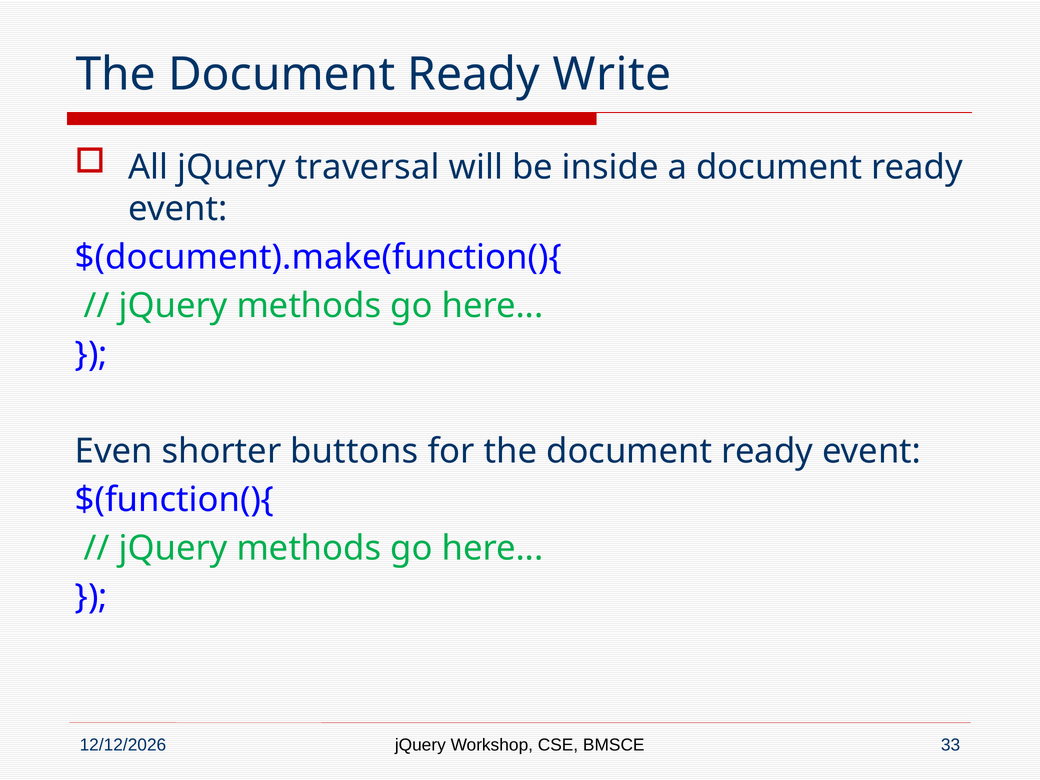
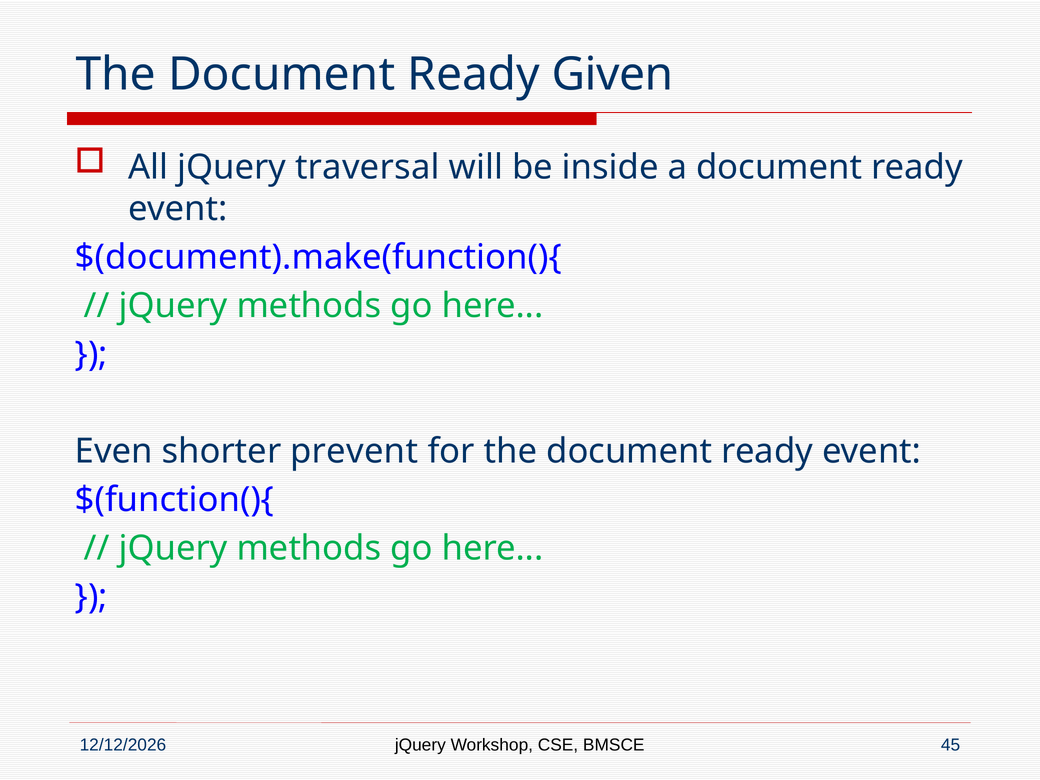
Write: Write -> Given (613, 74)
buttons: buttons -> prevent (354, 451)
33: 33 -> 45 (951, 745)
